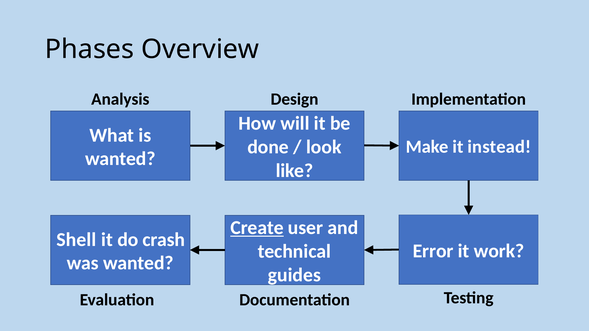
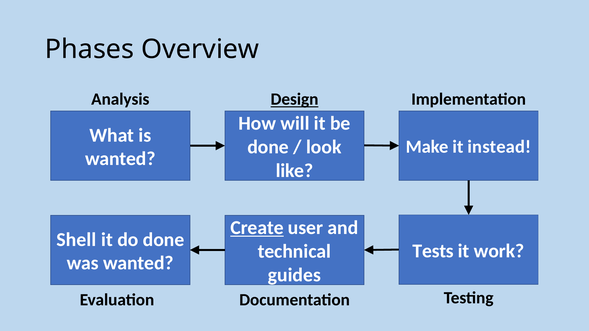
Design underline: none -> present (295, 99)
do crash: crash -> done (164, 240)
Error: Error -> Tests (433, 251)
